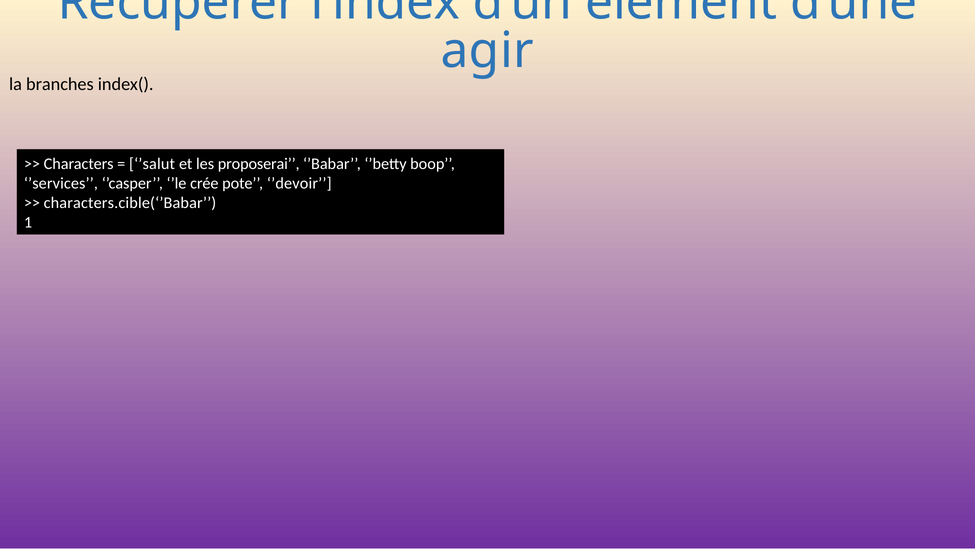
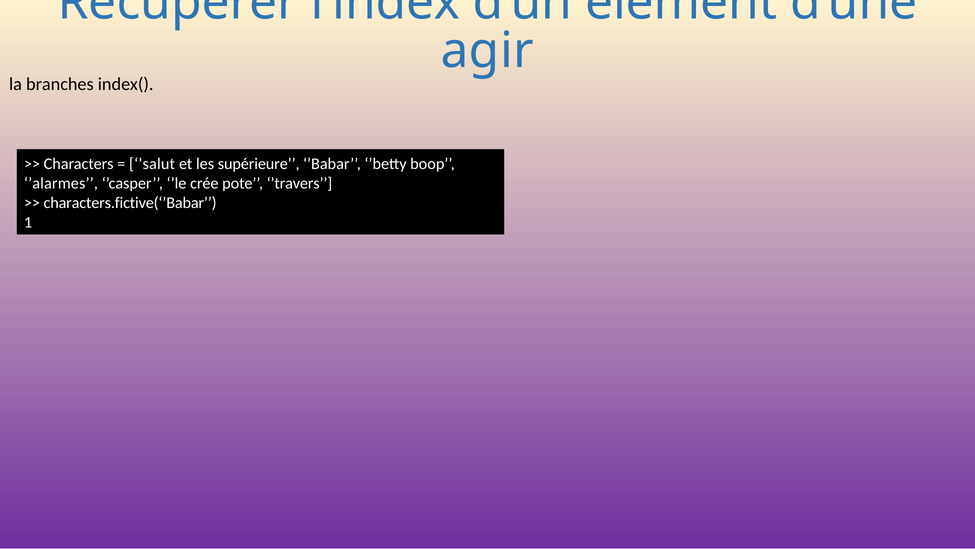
proposerai: proposerai -> supérieure (259, 163)
’services: ’services -> ’alarmes (61, 183)
’devoir: ’devoir -> ’travers (299, 183)
characters.cible(‘’Babar: characters.cible(‘’Babar -> characters.fictive(‘’Babar (130, 202)
